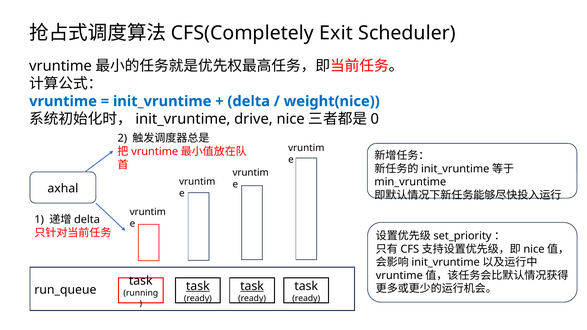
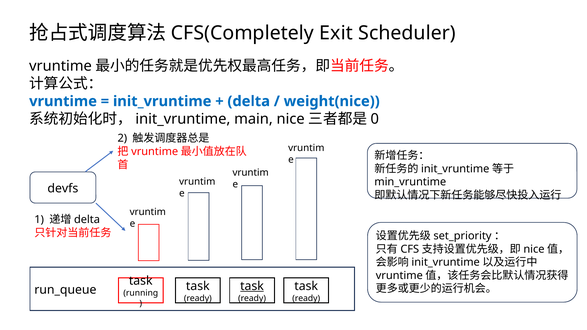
drive: drive -> main (253, 119)
axhal: axhal -> devfs (63, 188)
task underline: present -> none (198, 286)
